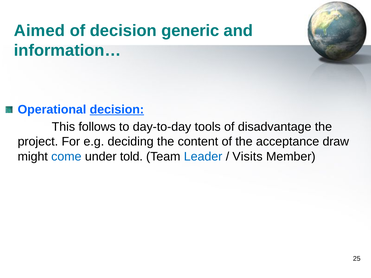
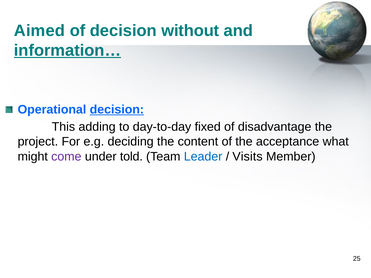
generic: generic -> without (190, 31)
information… underline: none -> present (67, 50)
follows: follows -> adding (97, 127)
tools: tools -> fixed (208, 127)
draw: draw -> what (336, 142)
come colour: blue -> purple (66, 157)
